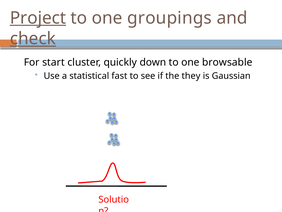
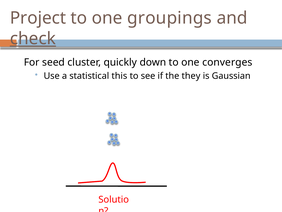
Project underline: present -> none (38, 18)
start: start -> seed (54, 62)
browsable: browsable -> converges (227, 62)
fast: fast -> this (119, 76)
